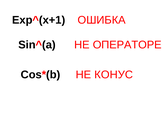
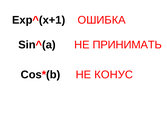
ОПЕРАТОРЕ: ОПЕРАТОРЕ -> ПРИНИМАТЬ (127, 45)
